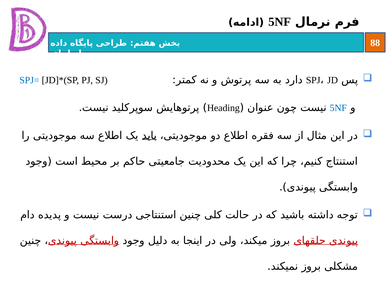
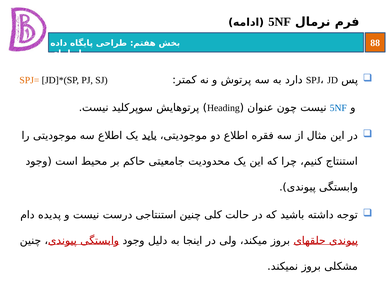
SPJ= colour: blue -> orange (29, 80)
